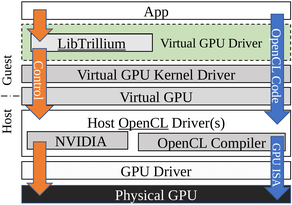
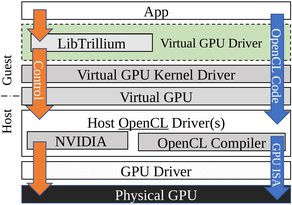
LibTrillium underline: present -> none (92, 44)
